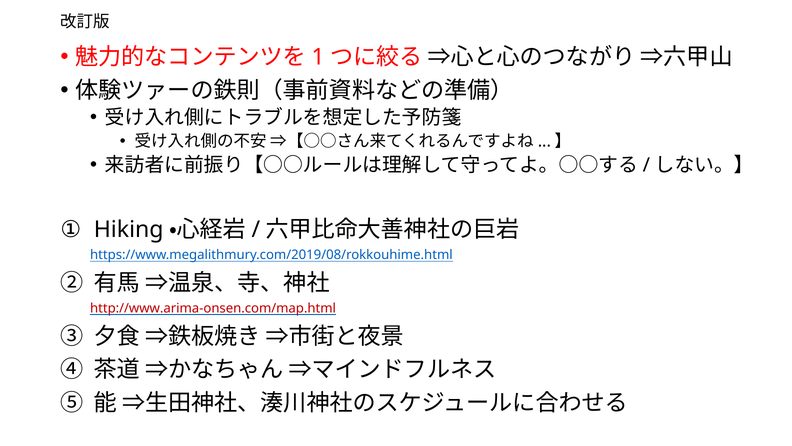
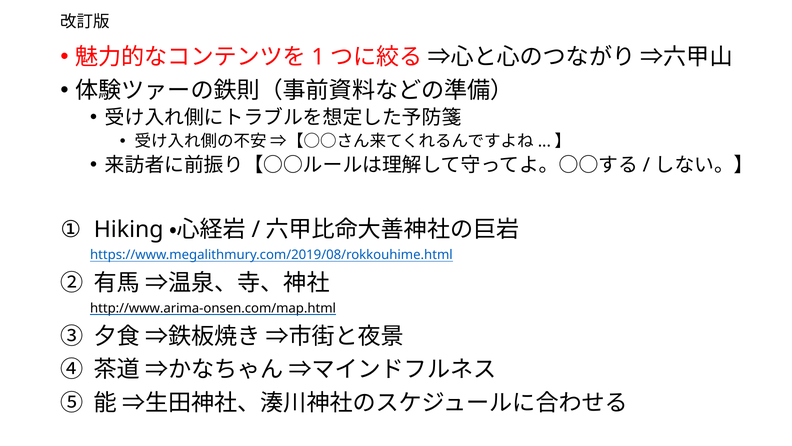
http://www.arima-onsen.com/map.html colour: red -> black (213, 308)
